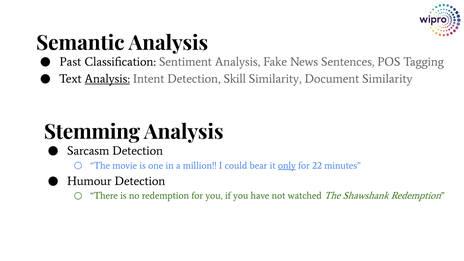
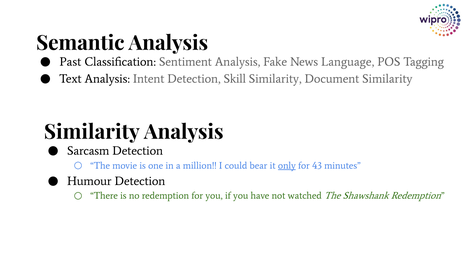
Sentences: Sentences -> Language (348, 62)
Analysis underline: present -> none (107, 79)
Stemming: Stemming -> Similarity (92, 132)
22: 22 -> 43 (317, 166)
